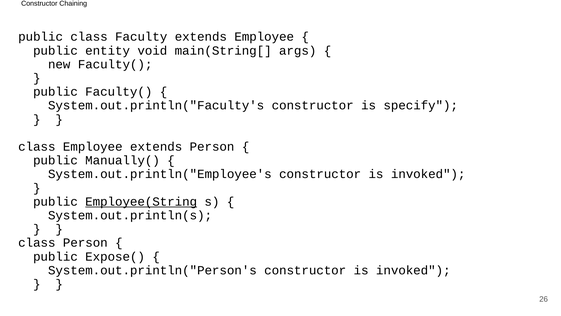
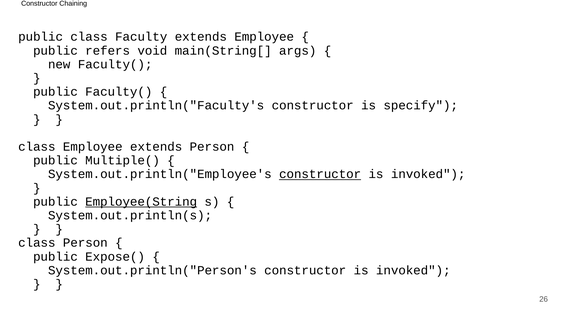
entity: entity -> refers (108, 51)
Manually(: Manually( -> Multiple( (123, 160)
constructor underline: none -> present (320, 174)
